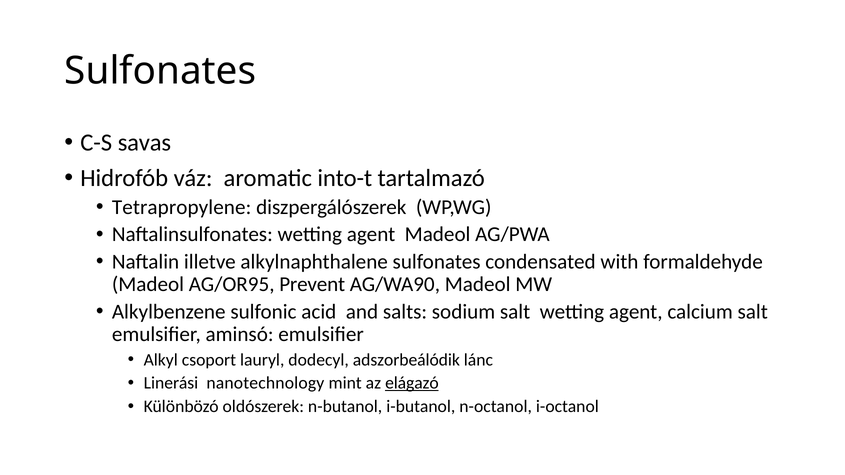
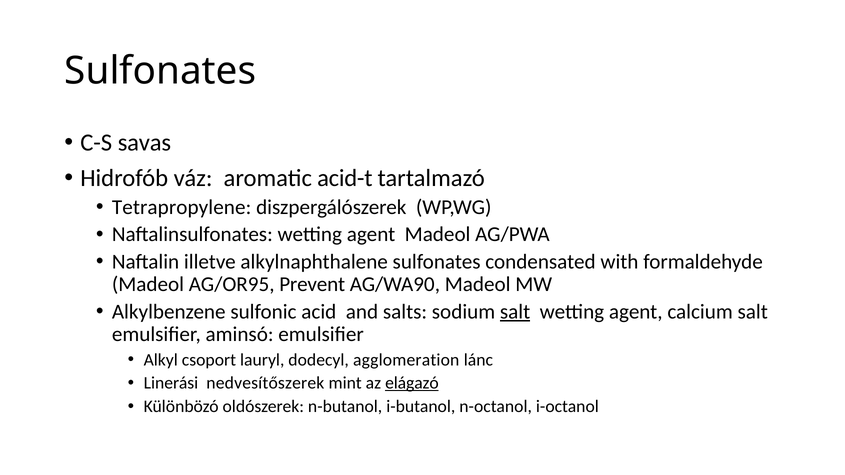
into-t: into-t -> acid-t (345, 178)
salt underline: none -> present (515, 312)
adszorbeálódik: adszorbeálódik -> agglomeration (406, 360)
nanotechnology: nanotechnology -> nedvesítőszerek (265, 383)
